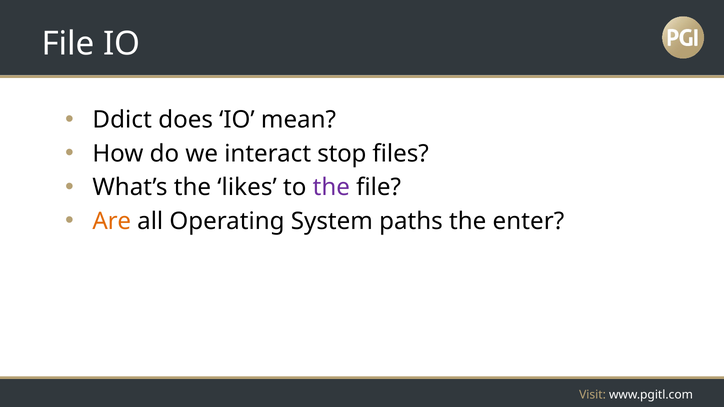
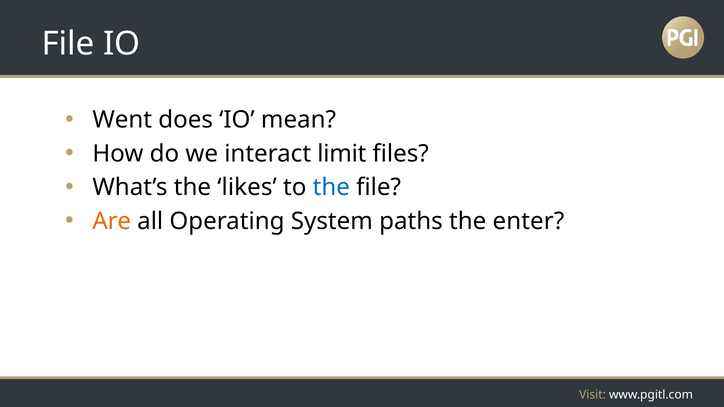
Ddict: Ddict -> Went (122, 120)
stop: stop -> limit (342, 154)
the colour: purple -> blue (331, 187)
